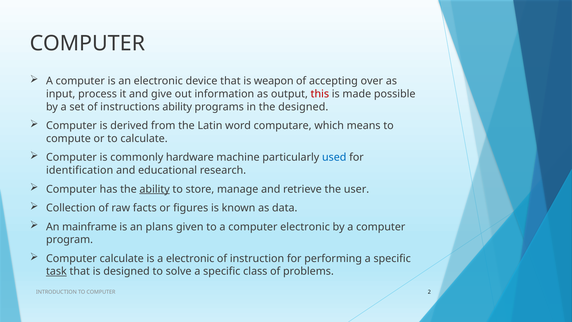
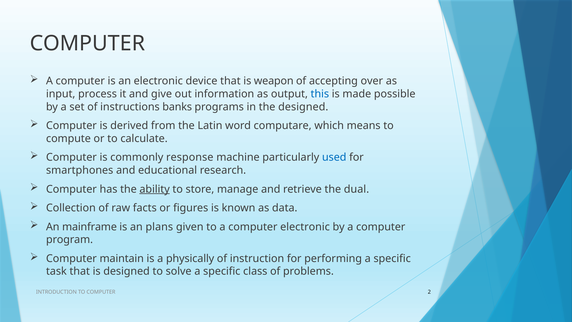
this colour: red -> blue (320, 94)
instructions ability: ability -> banks (177, 107)
hardware: hardware -> response (190, 157)
identification: identification -> smartphones (80, 170)
user: user -> dual (357, 189)
Computer calculate: calculate -> maintain (122, 258)
a electronic: electronic -> physically (190, 258)
task underline: present -> none (56, 271)
